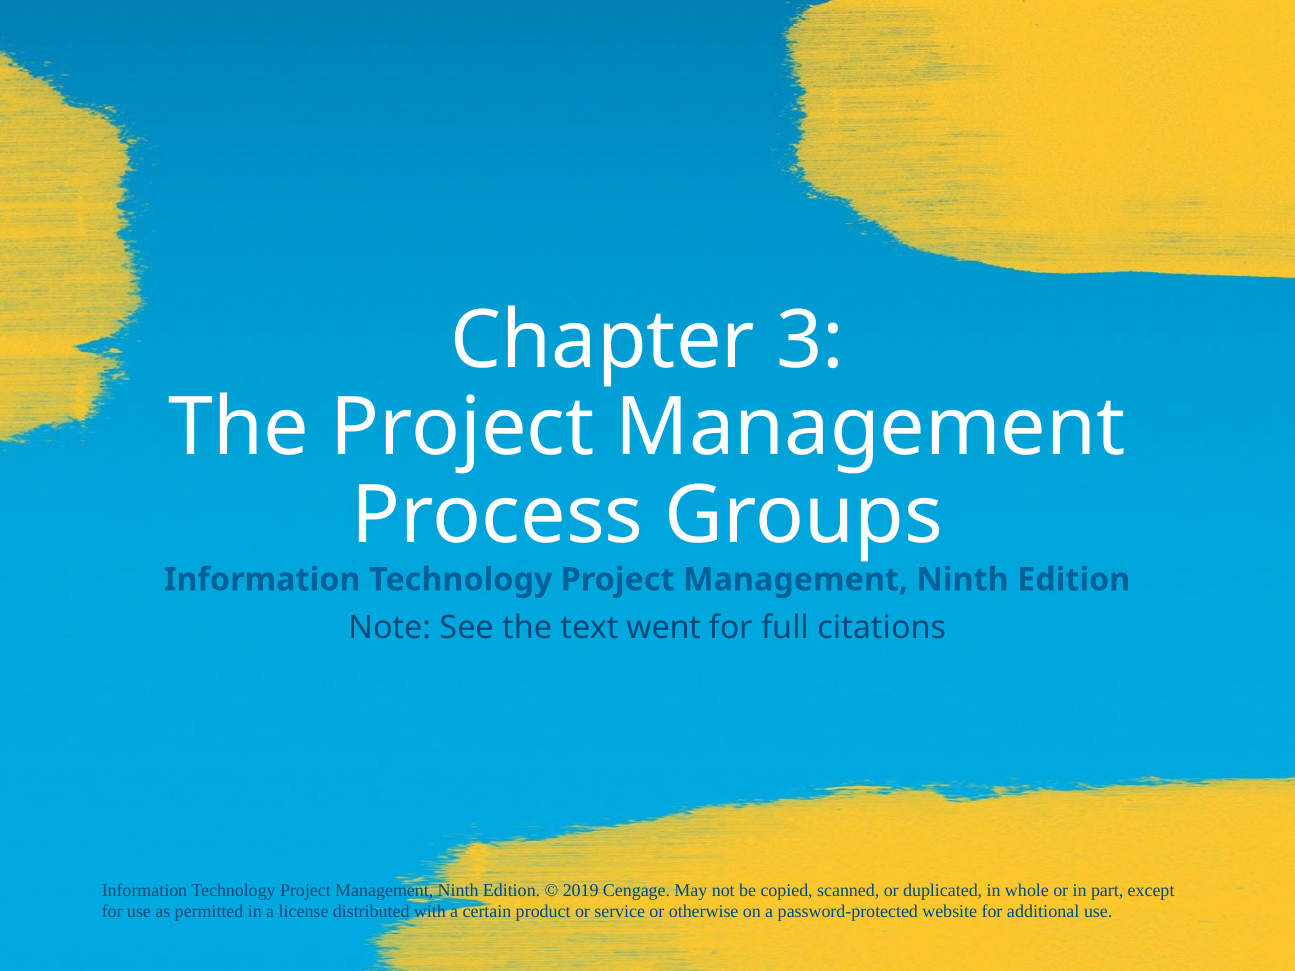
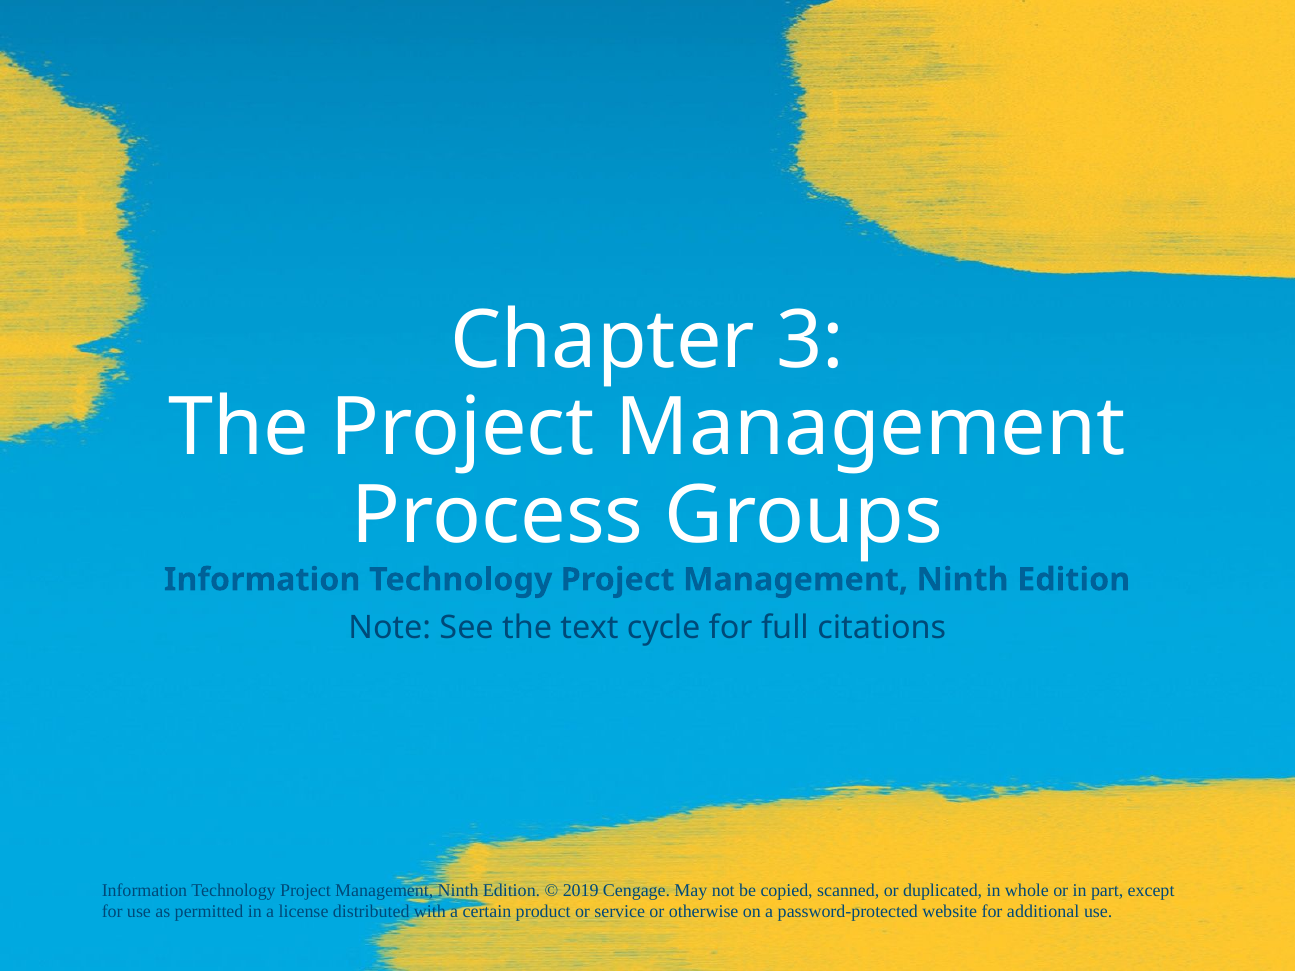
went: went -> cycle (664, 628)
